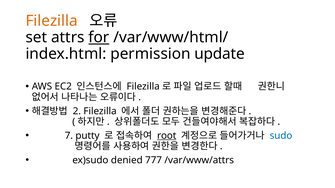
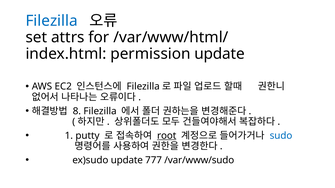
Filezilla colour: orange -> blue (52, 21)
for underline: present -> none (99, 37)
2: 2 -> 8 (77, 111)
7: 7 -> 1 (69, 136)
ex)sudo denied: denied -> update (127, 161)
/var/www/attrs: /var/www/attrs -> /var/www/sudo (199, 161)
